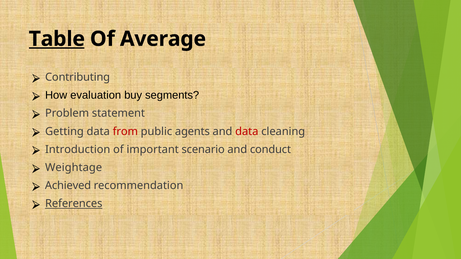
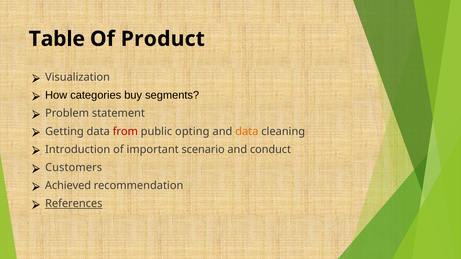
Table underline: present -> none (57, 39)
Average: Average -> Product (163, 39)
Contributing: Contributing -> Visualization (78, 77)
evaluation: evaluation -> categories (96, 95)
agents: agents -> opting (192, 132)
data colour: red -> orange (247, 132)
Weightage: Weightage -> Customers (74, 168)
